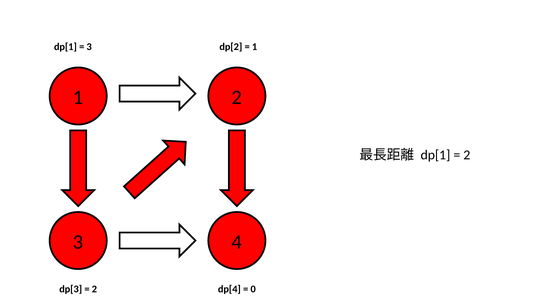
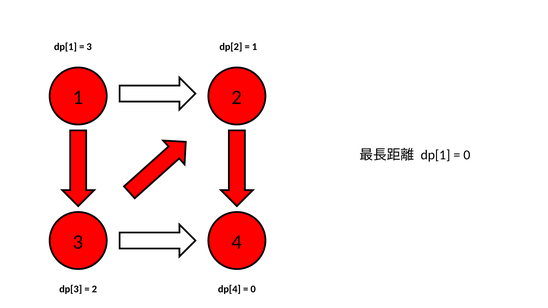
2: 2 -> 0 (467, 155)
